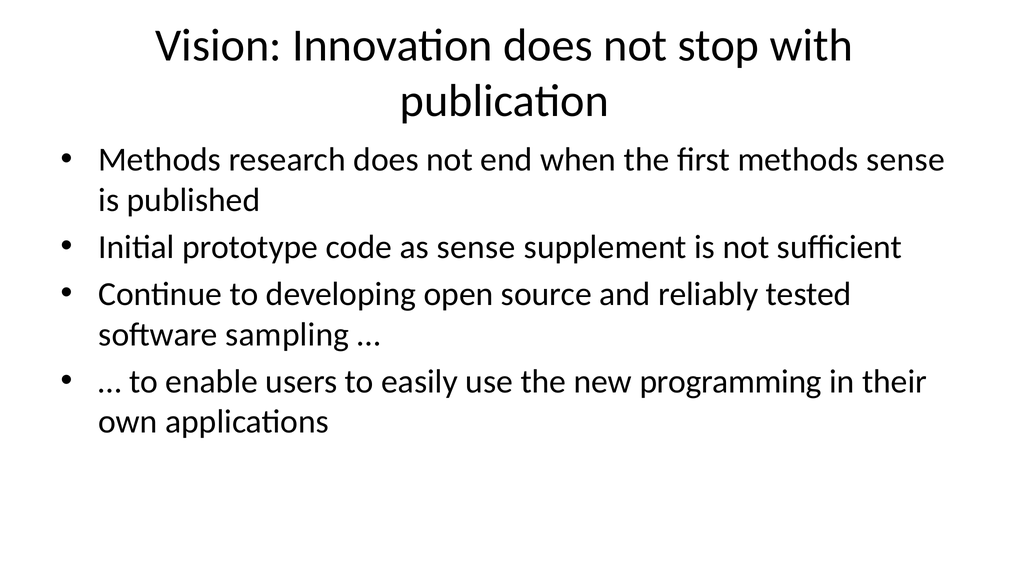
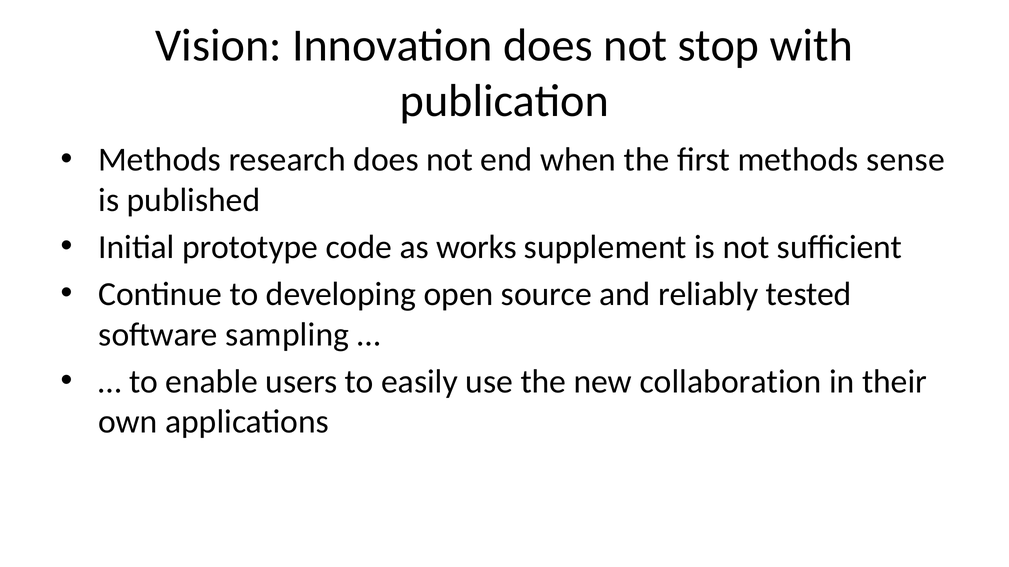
as sense: sense -> works (477, 247)
programming: programming -> collaboration (730, 382)
